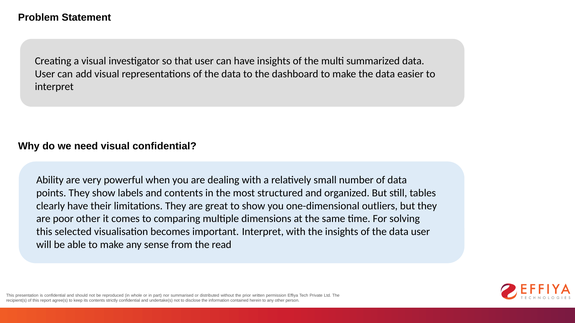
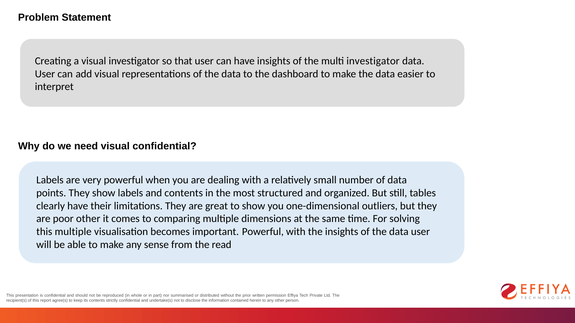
multi summarized: summarized -> investigator (373, 61)
Ability: Ability -> Labels (50, 180)
this selected: selected -> multiple (73, 232)
important Interpret: Interpret -> Powerful (263, 232)
